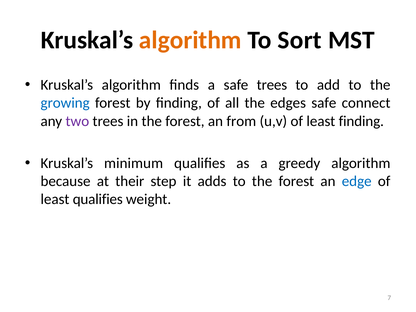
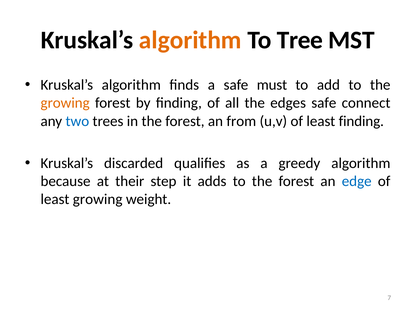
Sort: Sort -> Tree (300, 40)
safe trees: trees -> must (272, 85)
growing colour: blue -> orange (65, 103)
two colour: purple -> blue (77, 121)
minimum: minimum -> discarded (134, 163)
least qualifies: qualifies -> growing (98, 199)
